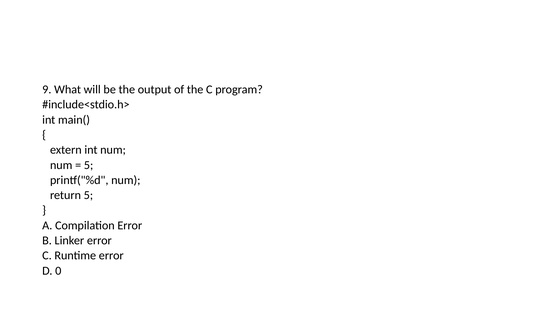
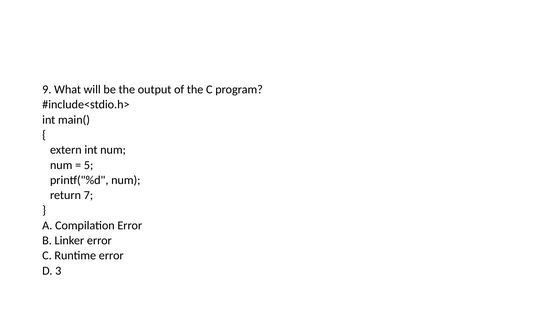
return 5: 5 -> 7 (88, 195)
0: 0 -> 3 (58, 270)
